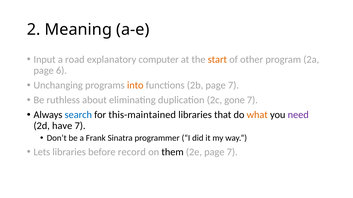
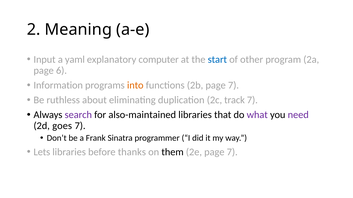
road: road -> yaml (75, 60)
start colour: orange -> blue (217, 60)
Unchanging: Unchanging -> Information (58, 86)
gone: gone -> track (235, 100)
search colour: blue -> purple (78, 115)
this-maintained: this-maintained -> also-maintained (142, 115)
what colour: orange -> purple (257, 115)
have: have -> goes (62, 126)
record: record -> thanks (132, 152)
